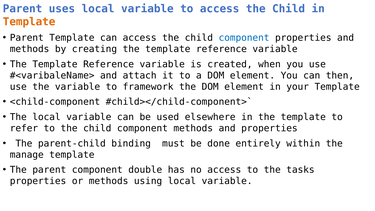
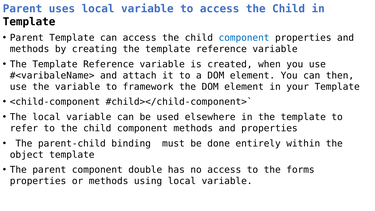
Template colour: orange -> black (29, 22)
manage: manage -> object (27, 155)
tasks: tasks -> forms (300, 170)
